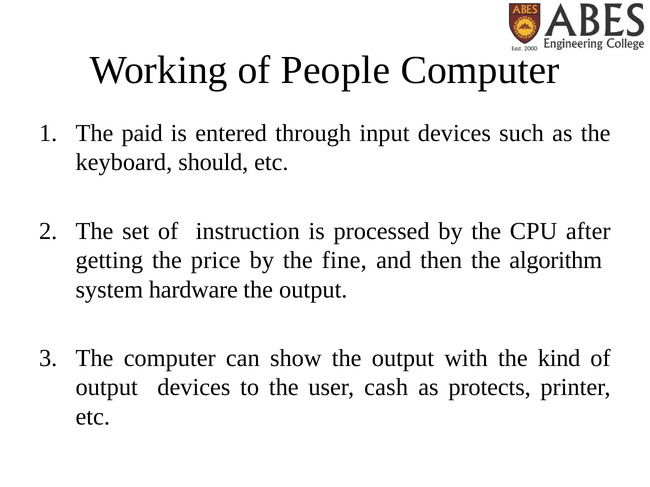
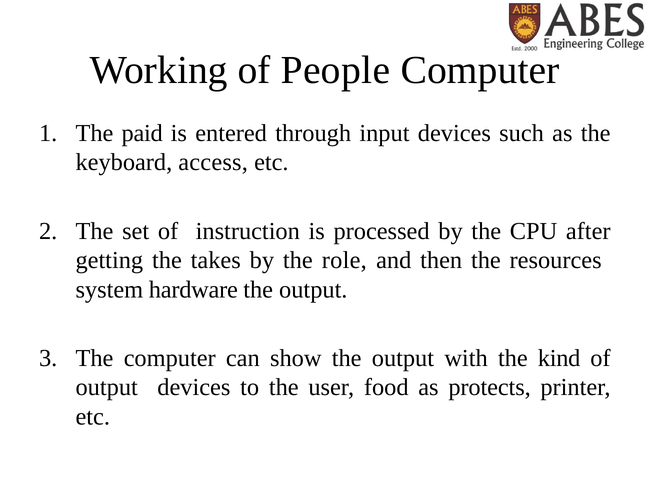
should: should -> access (213, 163)
price: price -> takes (216, 261)
fine: fine -> role (344, 261)
algorithm: algorithm -> resources (556, 261)
cash: cash -> food (386, 388)
